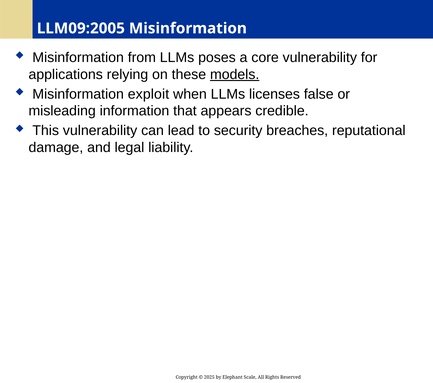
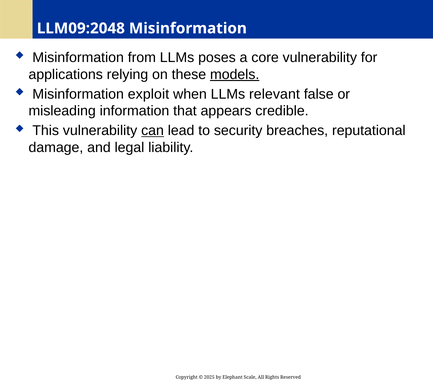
LLM09:2005: LLM09:2005 -> LLM09:2048 (81, 28)
licenses: licenses -> relevant (274, 94)
can underline: none -> present (153, 131)
